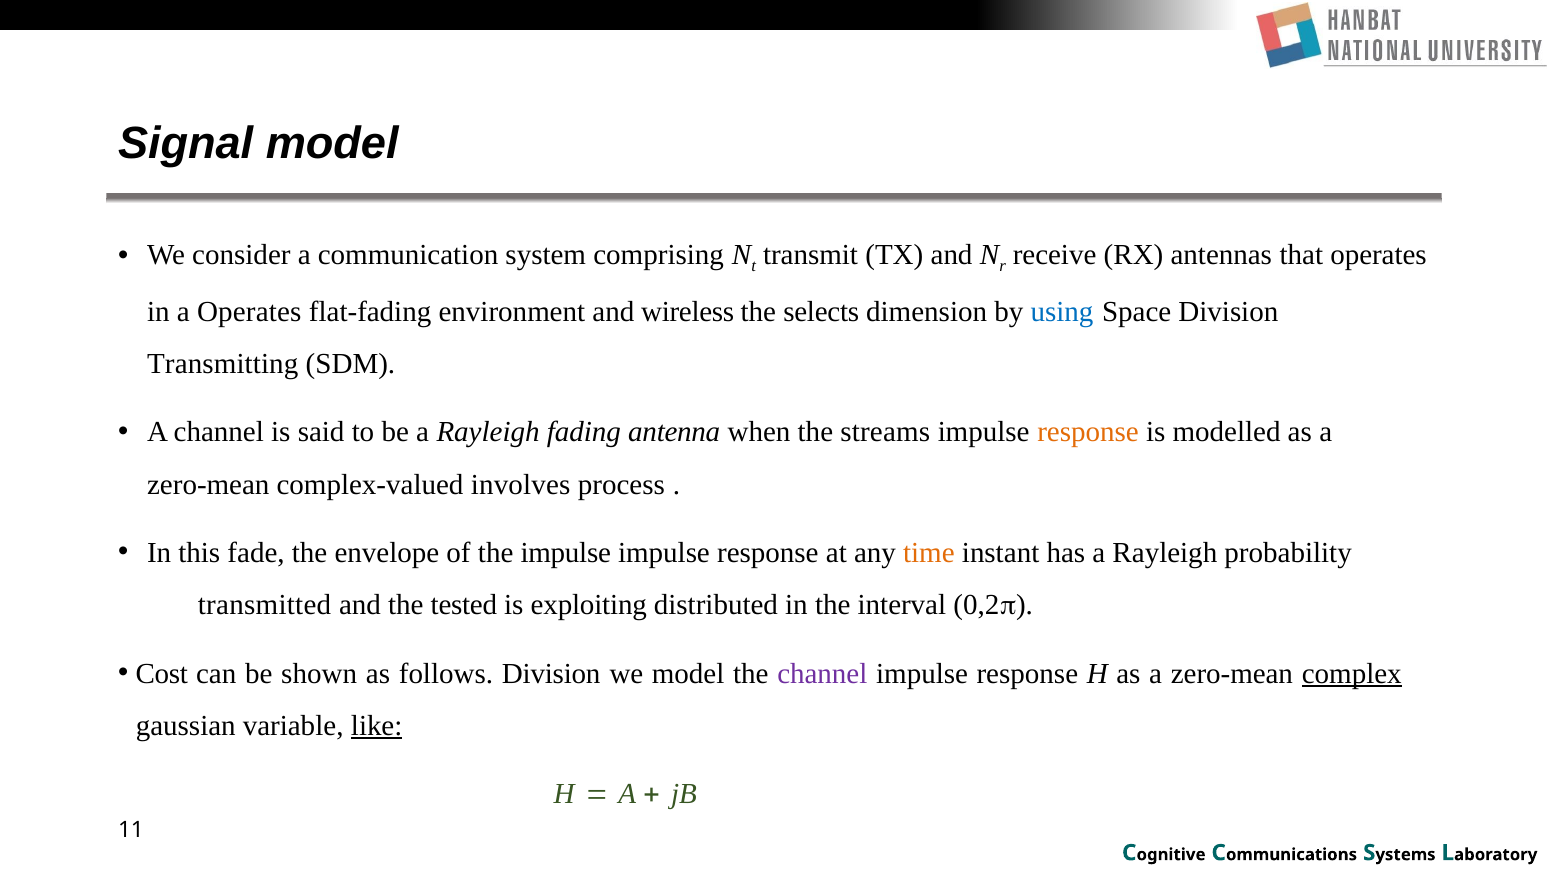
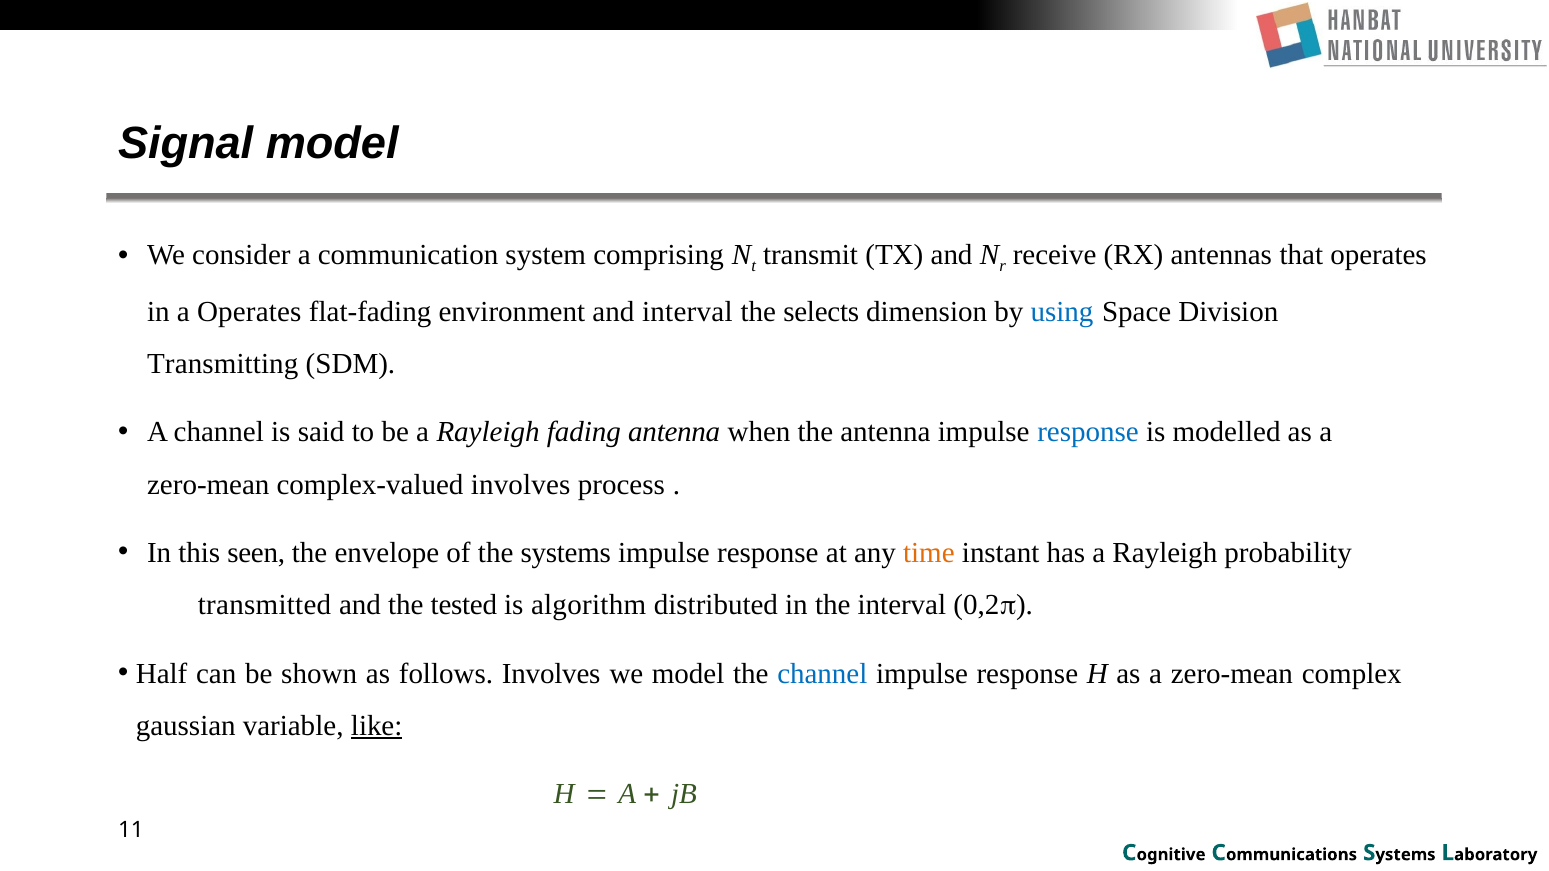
and wireless: wireless -> interval (687, 312)
the streams: streams -> antenna (885, 432)
response colour: orange -> blue (1088, 432)
fade: fade -> seen (256, 553)
the impulse: impulse -> systems (566, 553)
exploiting: exploiting -> algorithm (589, 605)
Cost: Cost -> Half (162, 674)
follows Division: Division -> Involves (551, 674)
channel colour: purple -> blue (822, 674)
complex underline: present -> none (1352, 674)
